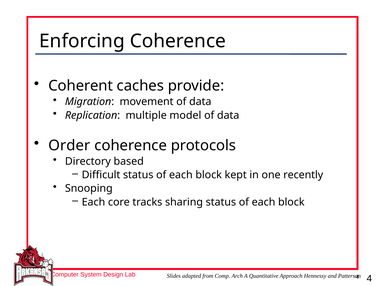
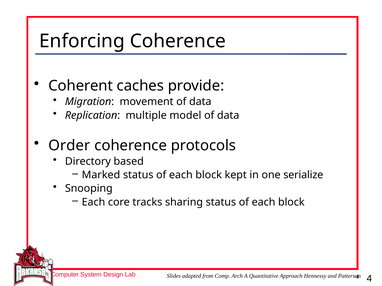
Difficult: Difficult -> Marked (101, 175)
recently: recently -> serialize (303, 175)
